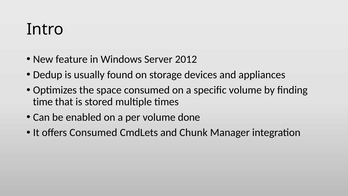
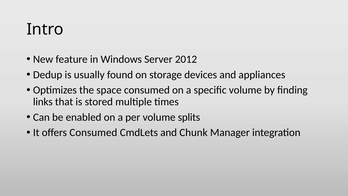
time: time -> links (43, 102)
done: done -> splits (189, 117)
